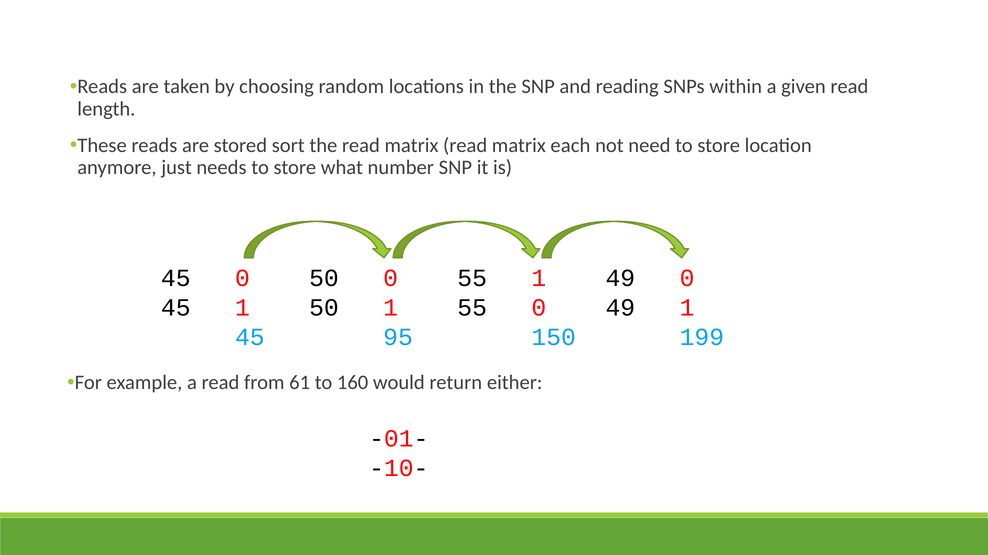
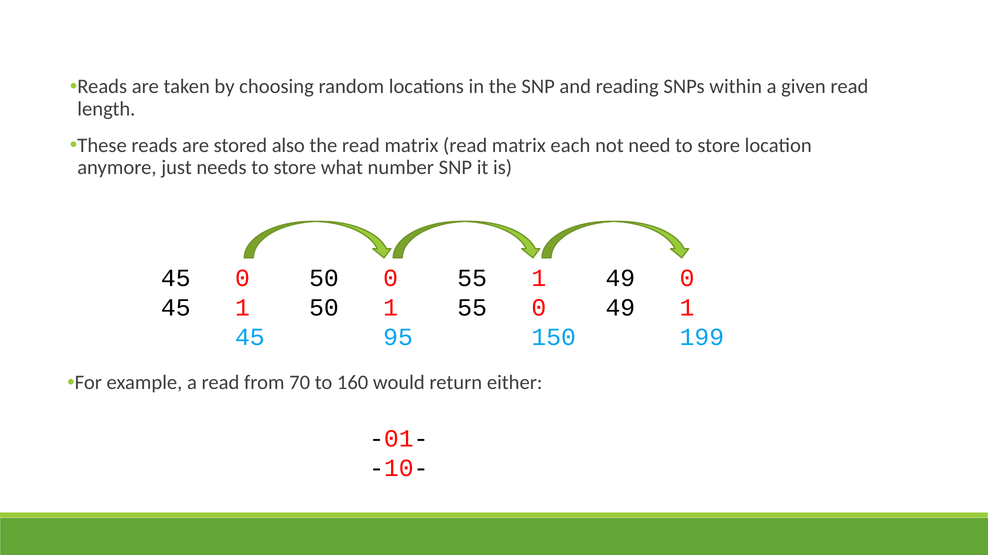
sort: sort -> also (288, 146)
61: 61 -> 70 (300, 383)
